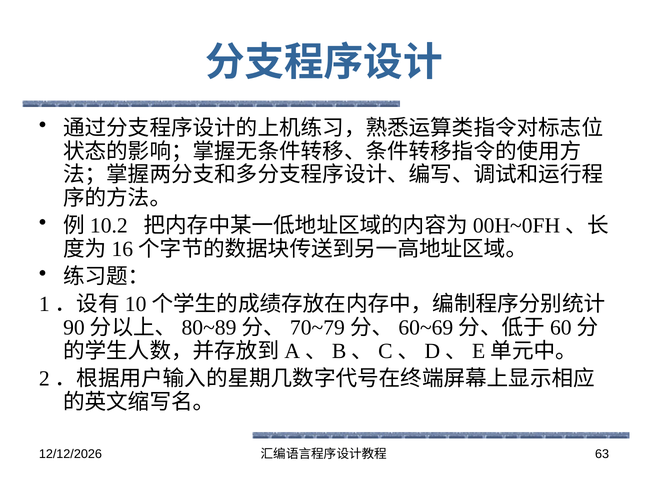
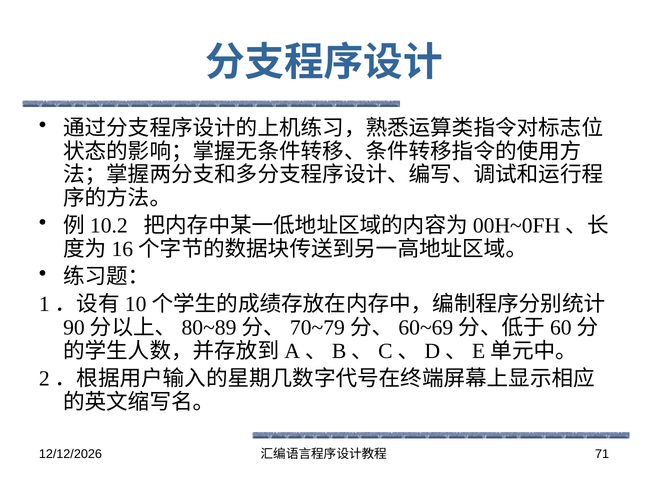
63: 63 -> 71 (602, 454)
